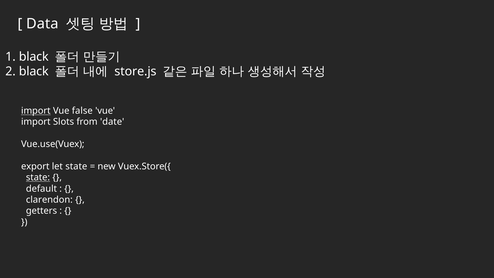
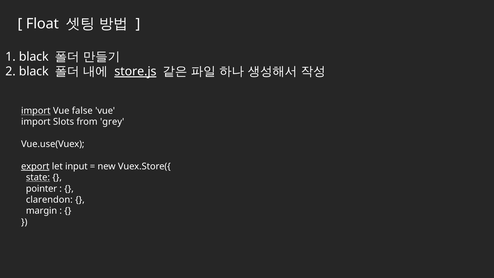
Data: Data -> Float (42, 24)
store.js underline: none -> present (135, 71)
date: date -> grey (112, 122)
export underline: none -> present (35, 166)
let state: state -> input (76, 166)
default: default -> pointer (42, 189)
getters: getters -> margin (42, 211)
